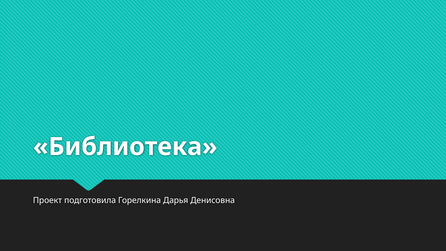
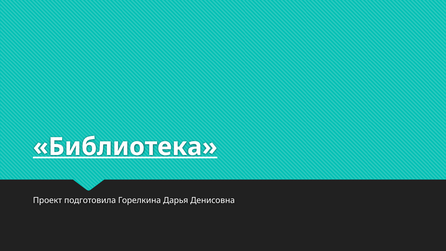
Библиотека underline: none -> present (125, 147)
